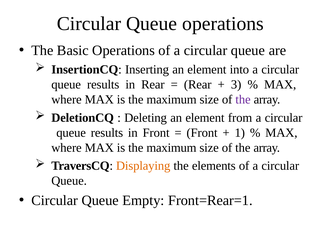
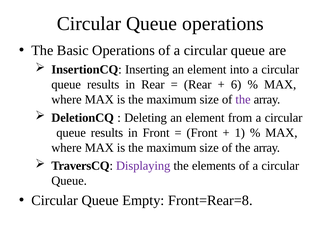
3: 3 -> 6 (236, 84)
Displaying colour: orange -> purple (143, 166)
Front=Rear=1: Front=Rear=1 -> Front=Rear=8 (210, 200)
